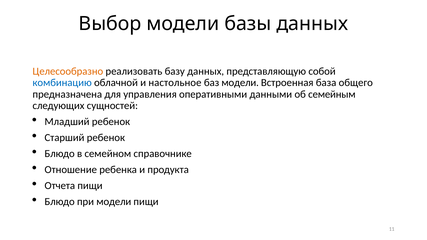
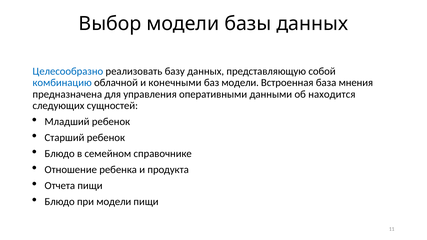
Целесообразно colour: orange -> blue (68, 71)
настольное: настольное -> конечными (175, 83)
общего: общего -> мнения (356, 83)
семейным: семейным -> находится (332, 94)
